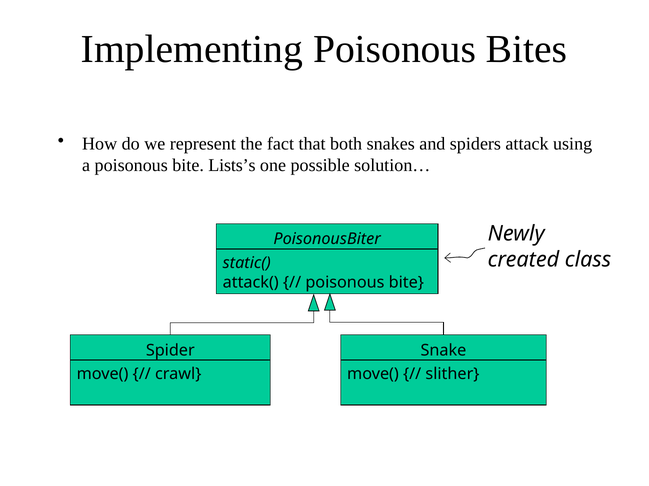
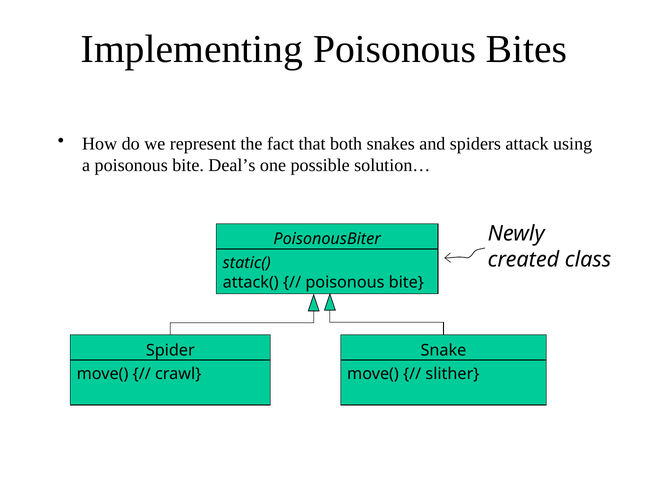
Lists’s: Lists’s -> Deal’s (232, 165)
